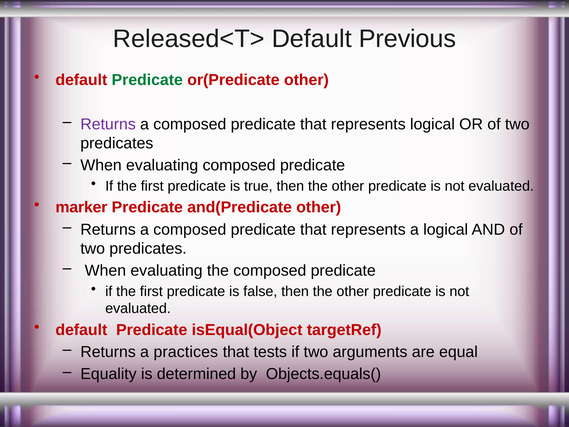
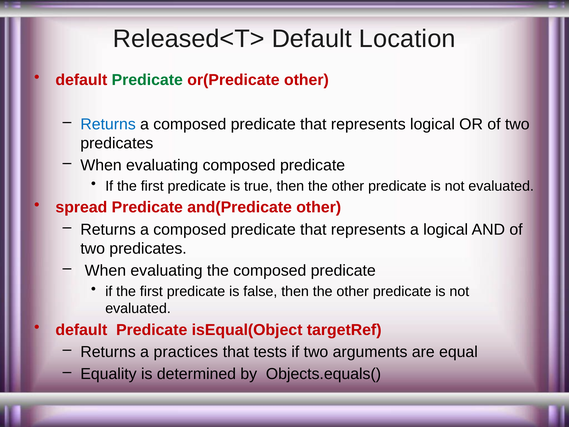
Previous: Previous -> Location (407, 39)
Returns colour: purple -> blue (108, 124)
marker: marker -> spread (81, 207)
